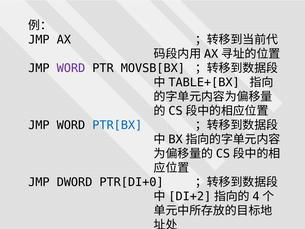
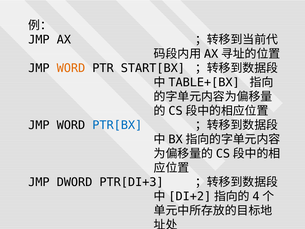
WORD colour: purple -> orange (71, 68)
MOVSB[BX: MOVSB[BX -> START[BX (153, 68)
PTR[DI+0: PTR[DI+0 -> PTR[DI+3 (132, 182)
